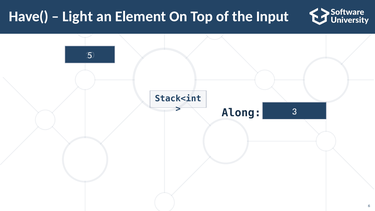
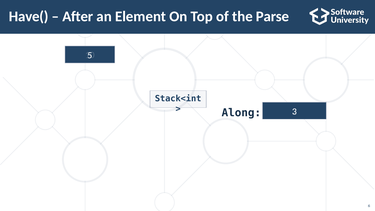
Light: Light -> After (78, 17)
Input: Input -> Parse (273, 17)
